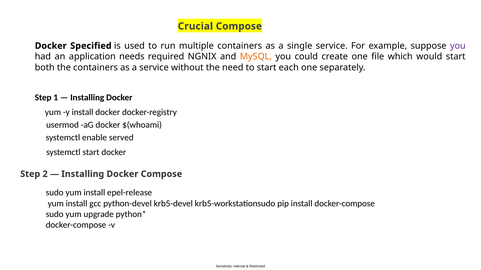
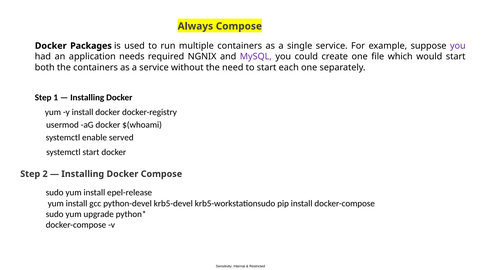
Crucial: Crucial -> Always (195, 26)
Specified: Specified -> Packages (91, 46)
MySQL colour: orange -> purple (256, 57)
